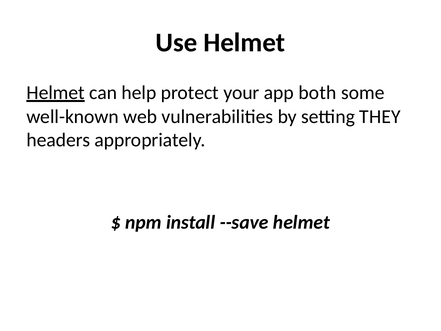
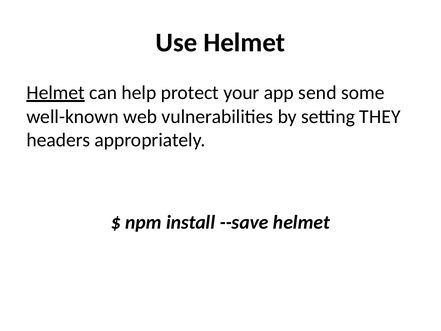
both: both -> send (317, 93)
